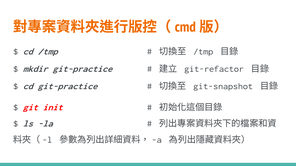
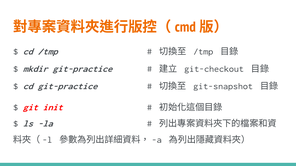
git-refactor: git-refactor -> git-checkout (214, 69)
